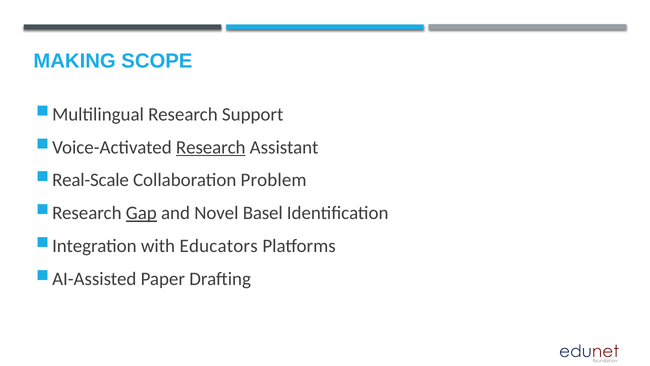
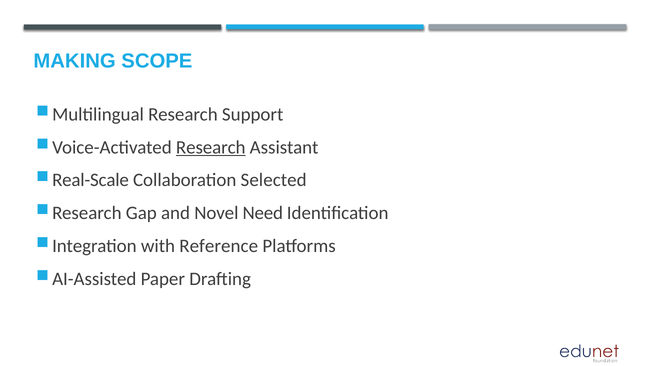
Problem: Problem -> Selected (274, 180)
Gap underline: present -> none (141, 213)
Basel: Basel -> Need (263, 213)
Educators: Educators -> Reference (219, 246)
